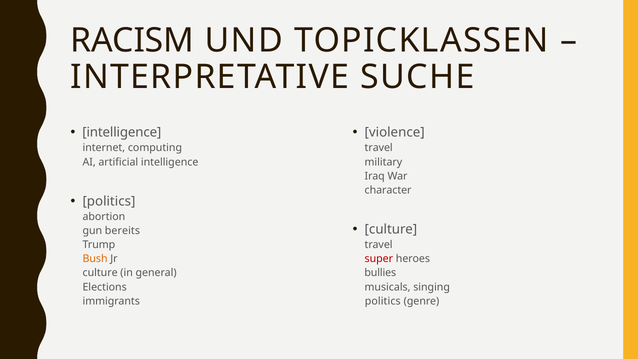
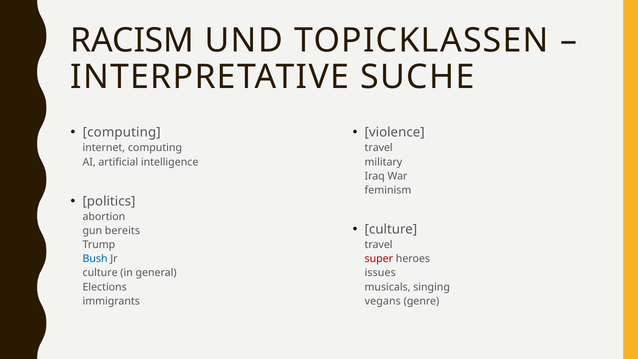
intelligence: intelligence -> computing (122, 133)
character: character -> feminism (388, 190)
Bush colour: orange -> blue (95, 259)
bullies: bullies -> issues (380, 273)
politics: politics -> vegans (383, 301)
